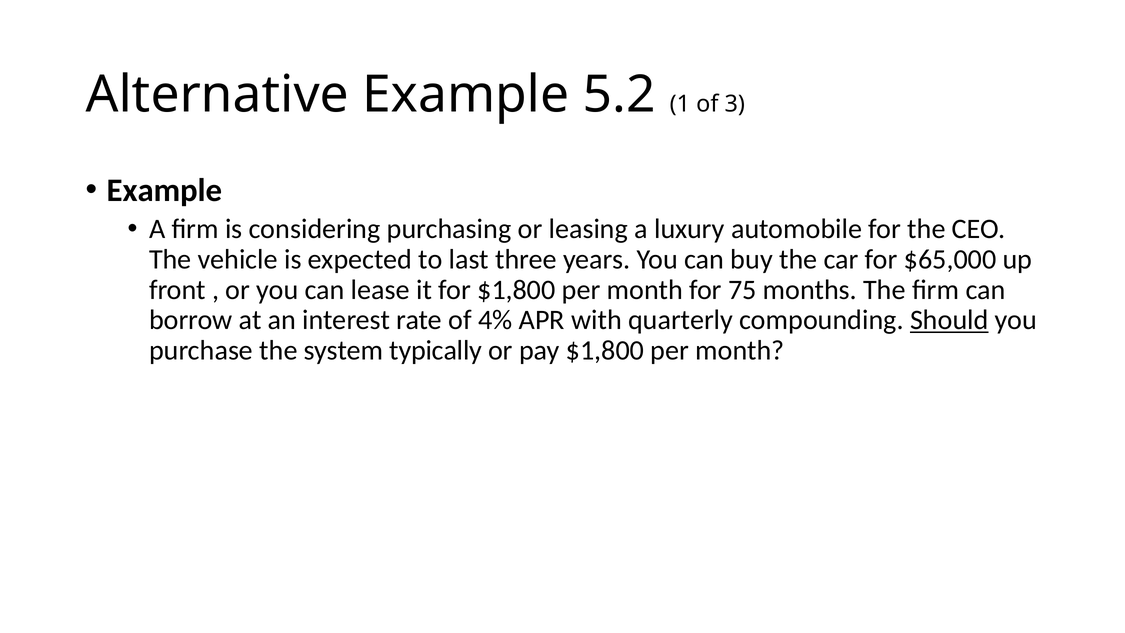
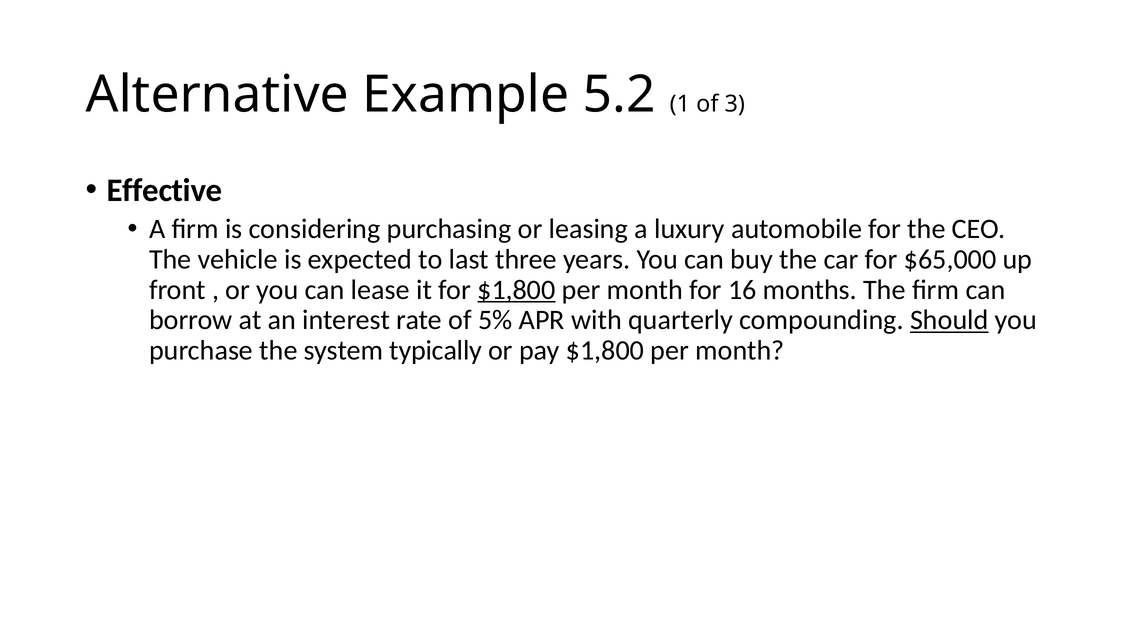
Example: Example -> Effective (165, 190)
$1,800 underline: none -> present (516, 290)
75: 75 -> 16 (742, 290)
4%: 4% -> 5% (495, 320)
